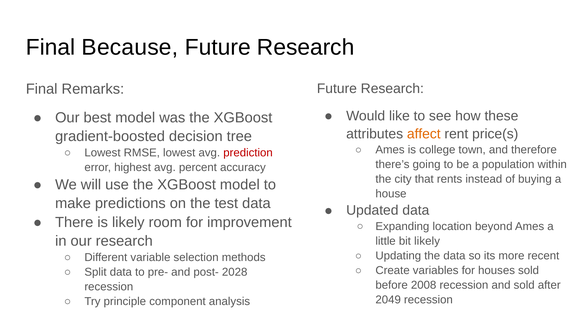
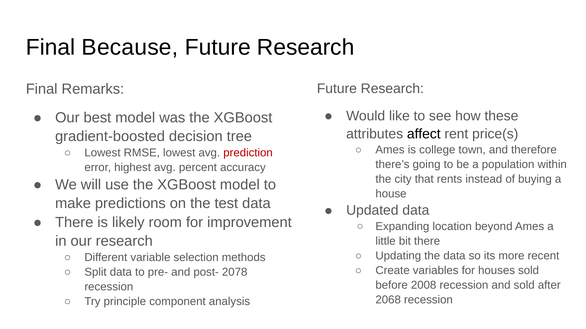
affect colour: orange -> black (424, 134)
bit likely: likely -> there (427, 242)
2028: 2028 -> 2078 (235, 273)
2049: 2049 -> 2068 (388, 300)
